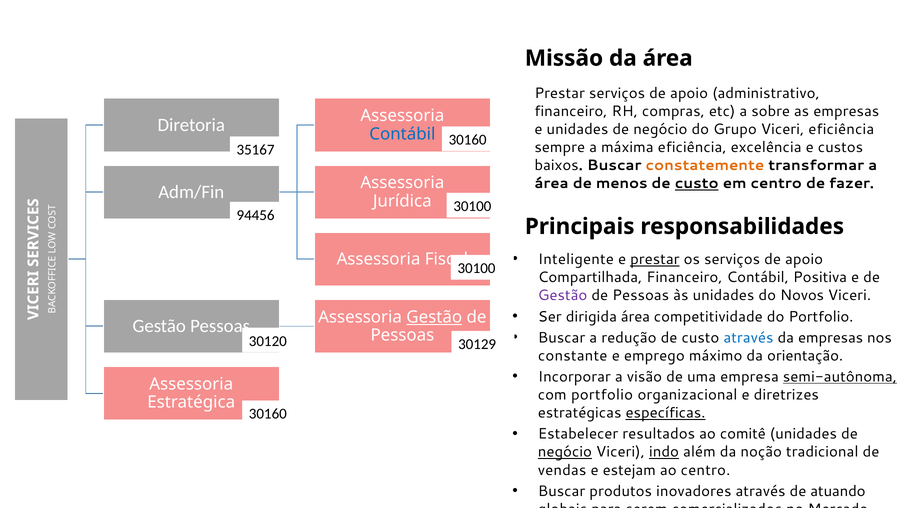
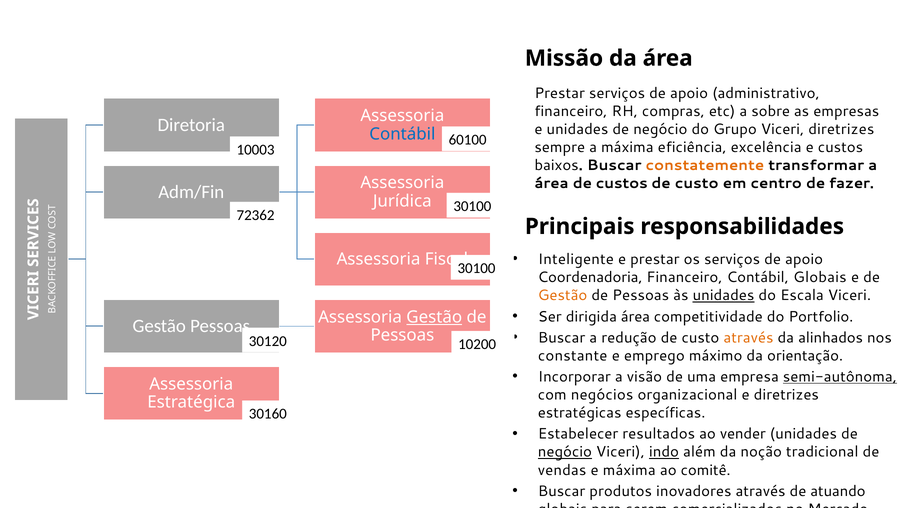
Viceri eficiência: eficiência -> diretrizes (841, 129)
30160: 30160 -> 60100 (468, 140)
35167: 35167 -> 10003 (256, 150)
de menos: menos -> custos (622, 183)
custo underline: present -> none (697, 183)
94456: 94456 -> 72362 (256, 215)
prestar underline: present -> none (655, 259)
Compartilhada: Compartilhada -> Coordenadoria (590, 277)
Contábil Positiva: Positiva -> Globais (820, 277)
Gestão colour: purple -> orange (563, 295)
unidades underline: none -> present (723, 295)
Novos: Novos -> Escala (802, 295)
através colour: blue -> orange (748, 338)
da empresas: empresas -> alinhados (831, 338)
30129: 30129 -> 10200 (477, 344)
com portfolio: portfolio -> negócios (602, 395)
específicas underline: present -> none (666, 413)
comitê: comitê -> vender (743, 434)
e estejam: estejam -> máxima (629, 470)
ao centro: centro -> comitê (706, 470)
